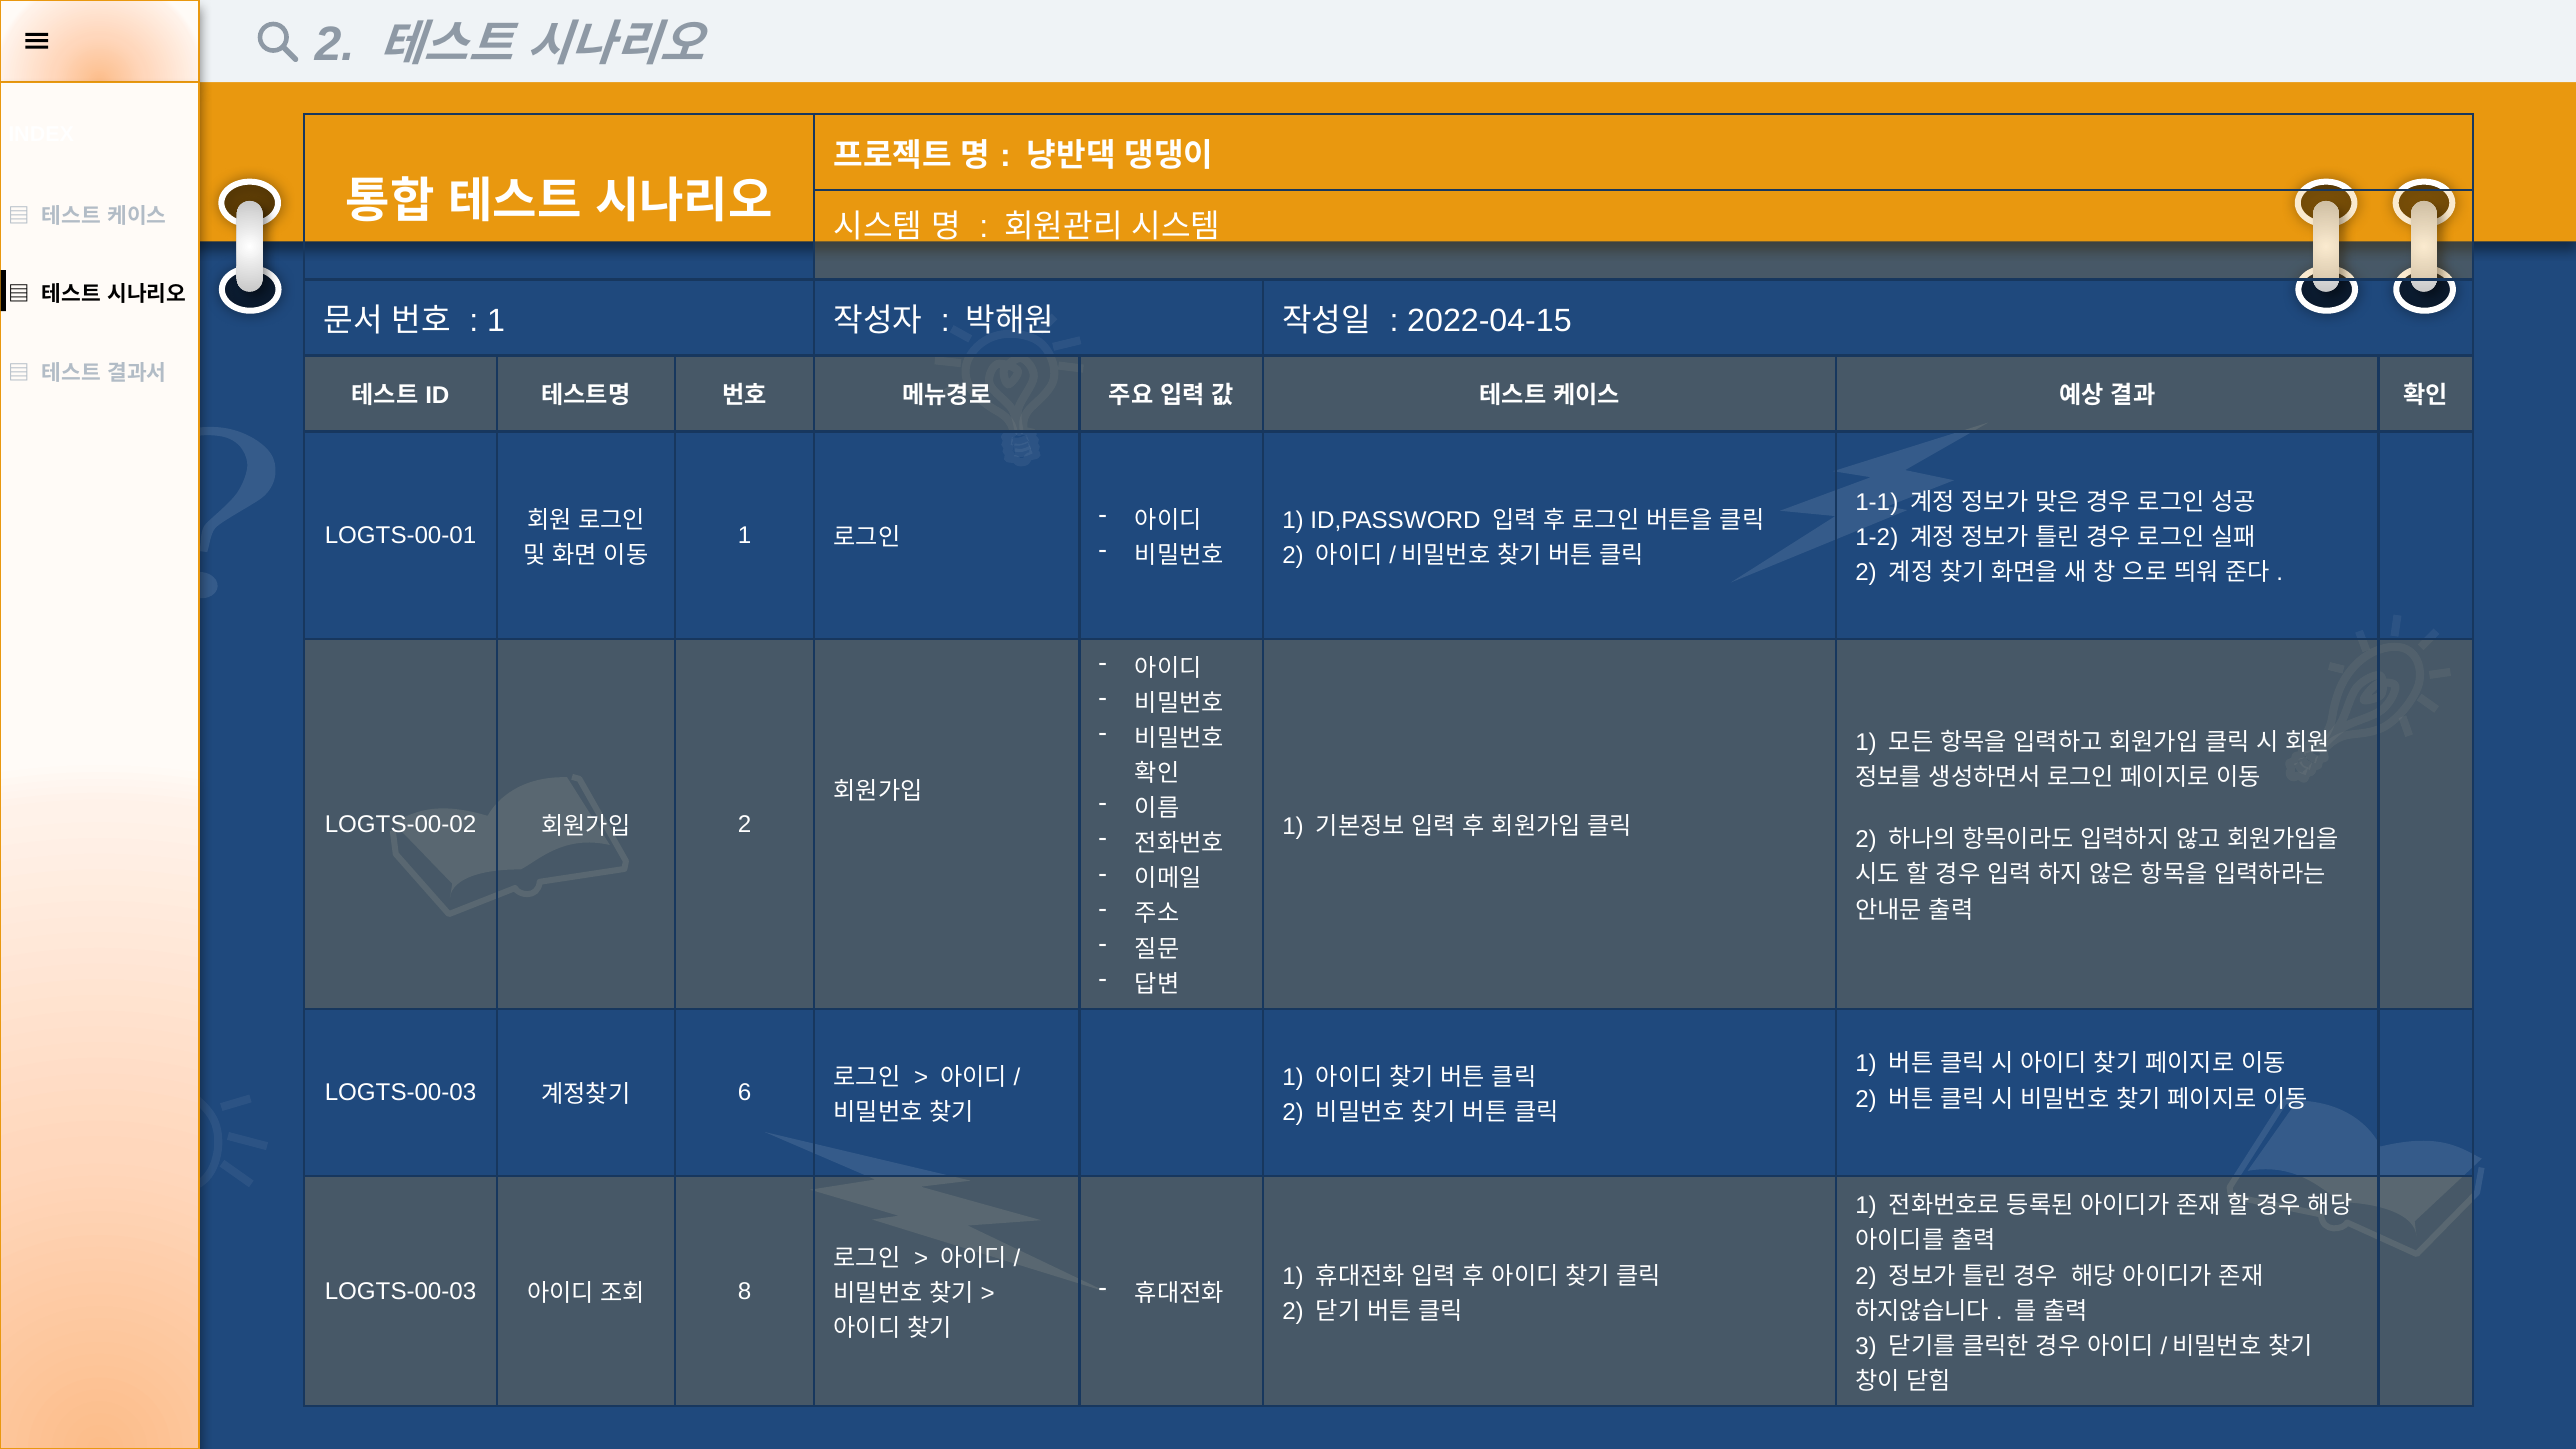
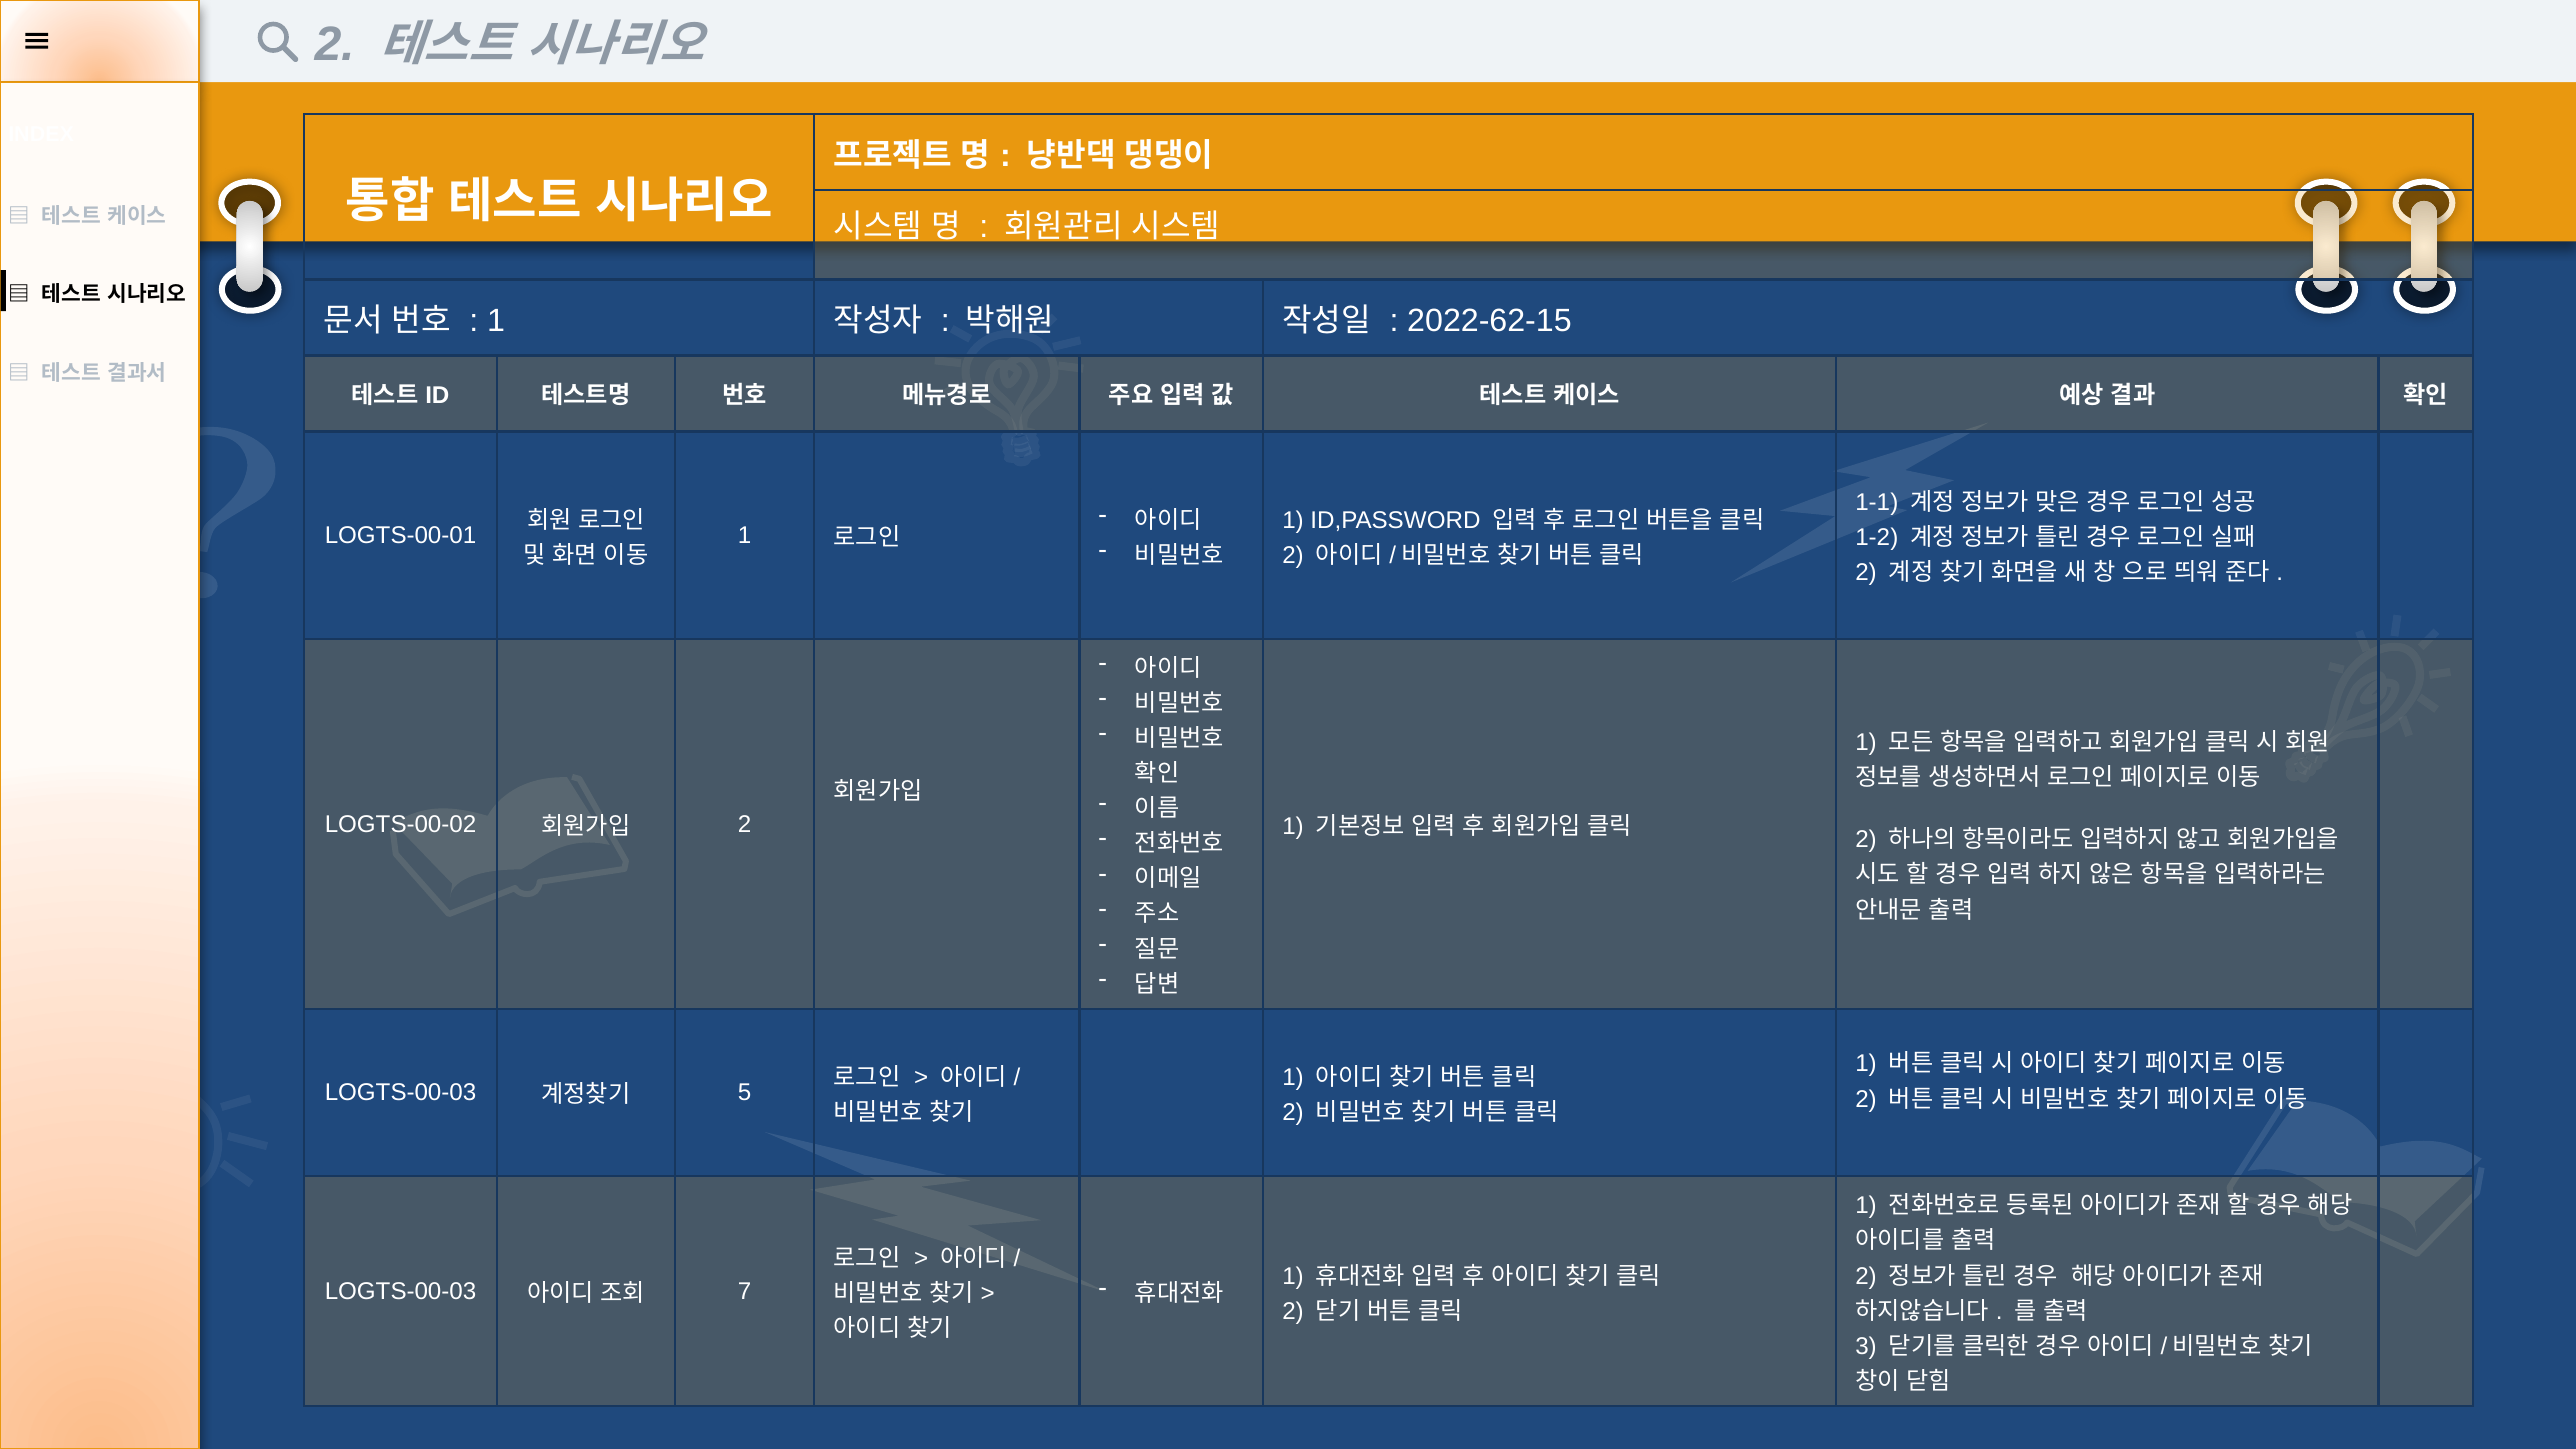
2022-04-15: 2022-04-15 -> 2022-62-15 (1489, 321)
6: 6 -> 5 (745, 1093)
8: 8 -> 7 (745, 1291)
